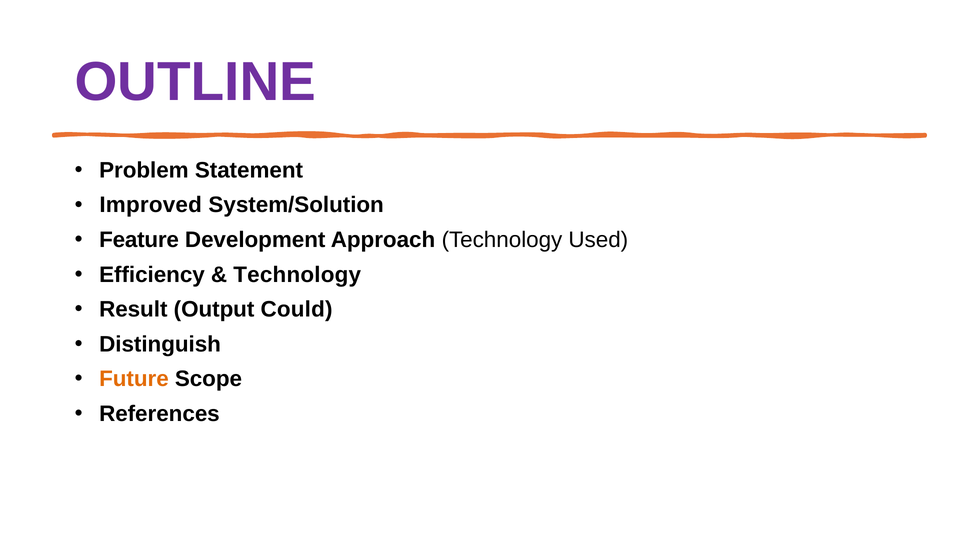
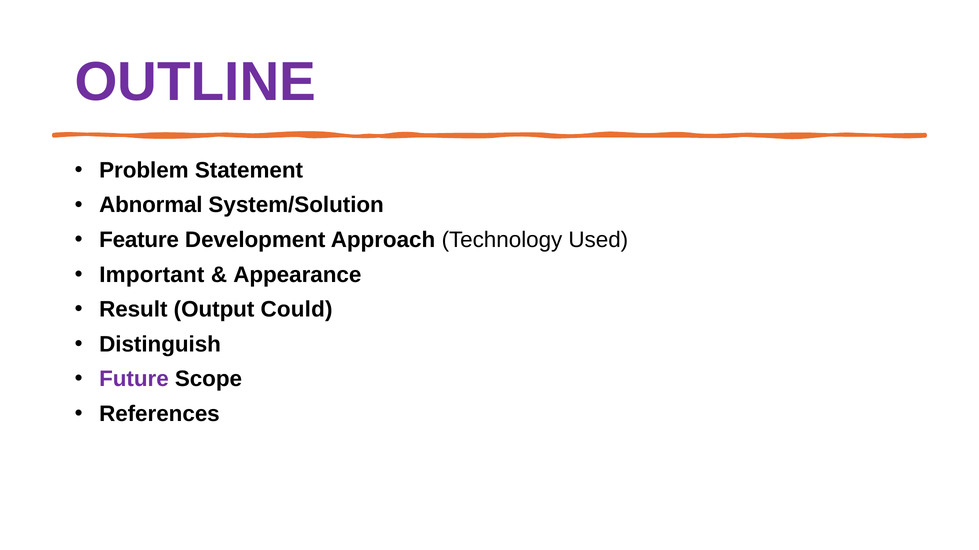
Improved: Improved -> Abnormal (151, 205)
Efficiency: Efficiency -> Important (152, 275)
Technology: Technology -> Appearance (297, 275)
Future colour: orange -> purple (134, 379)
